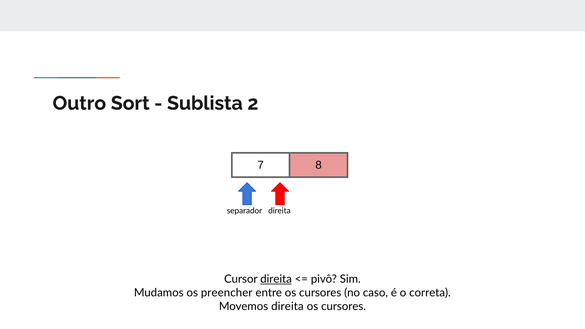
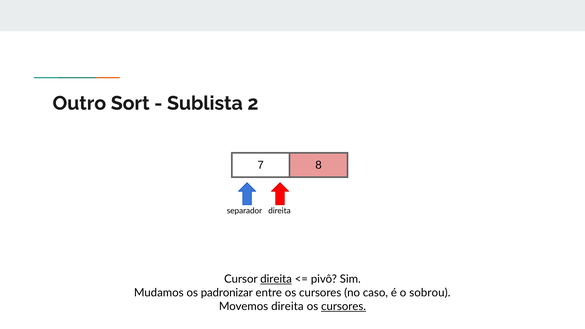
preencher: preencher -> padronizar (227, 293)
correta: correta -> sobrou (430, 293)
cursores underline: none -> present (344, 306)
